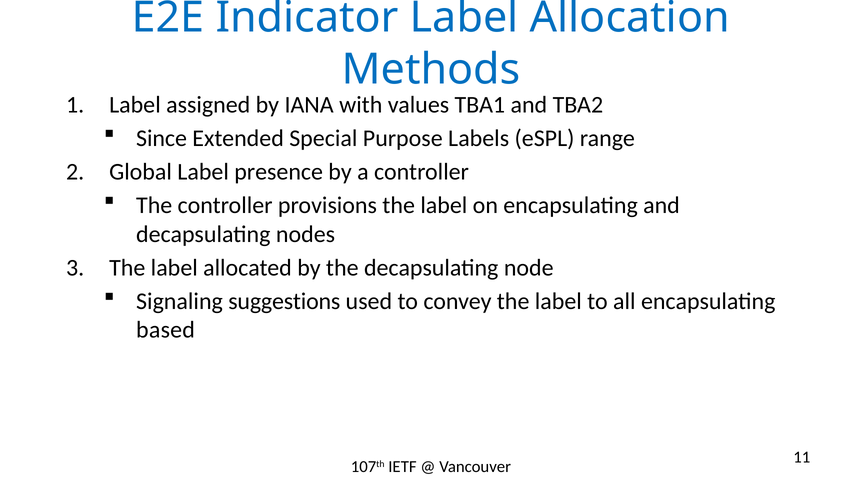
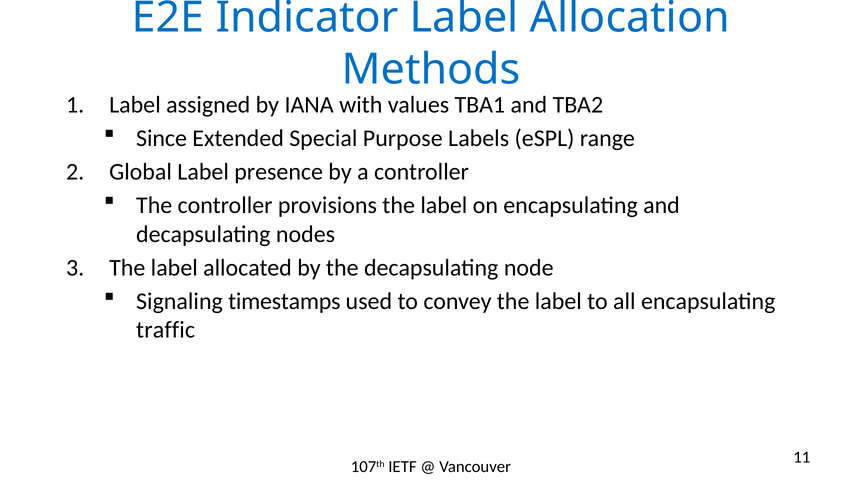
suggestions: suggestions -> timestamps (284, 301)
based: based -> traffic (166, 330)
